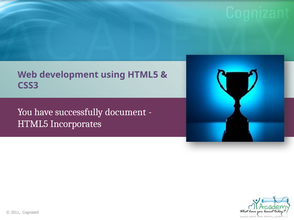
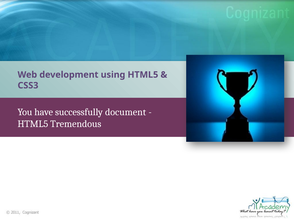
Incorporates: Incorporates -> Tremendous (76, 124)
